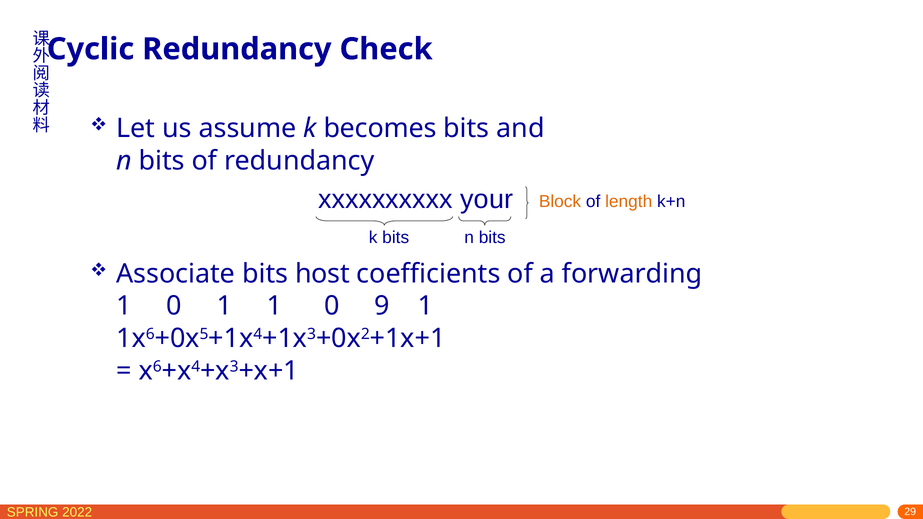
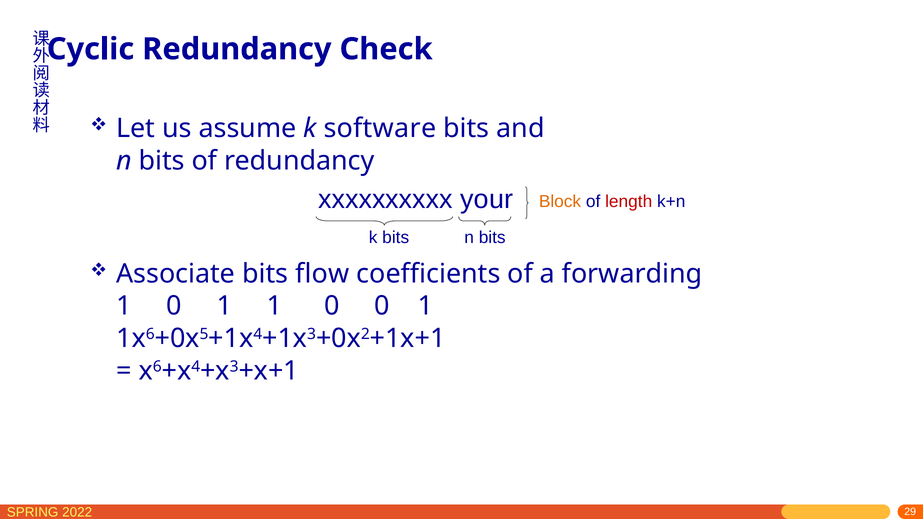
becomes: becomes -> software (380, 128)
length colour: orange -> red (629, 202)
host: host -> flow (322, 274)
0 9: 9 -> 0 (382, 306)
